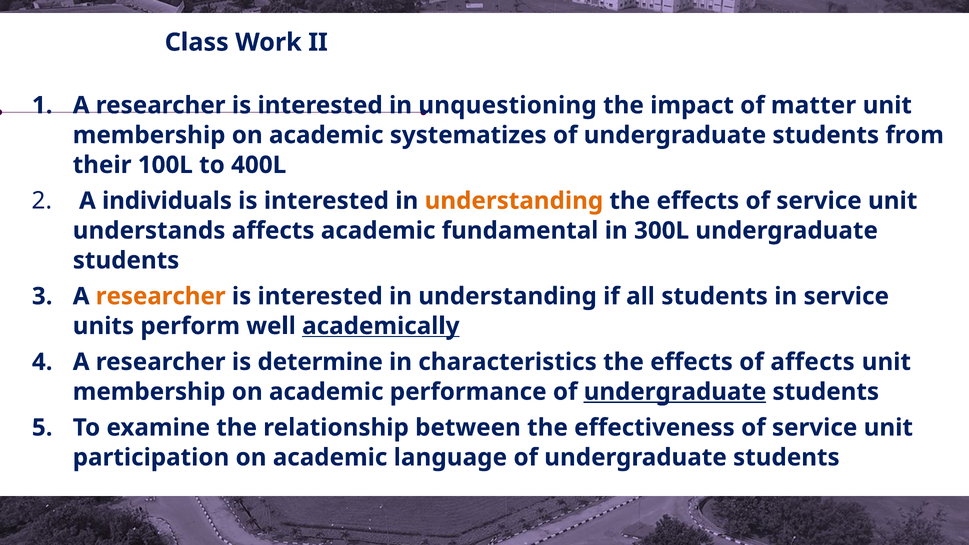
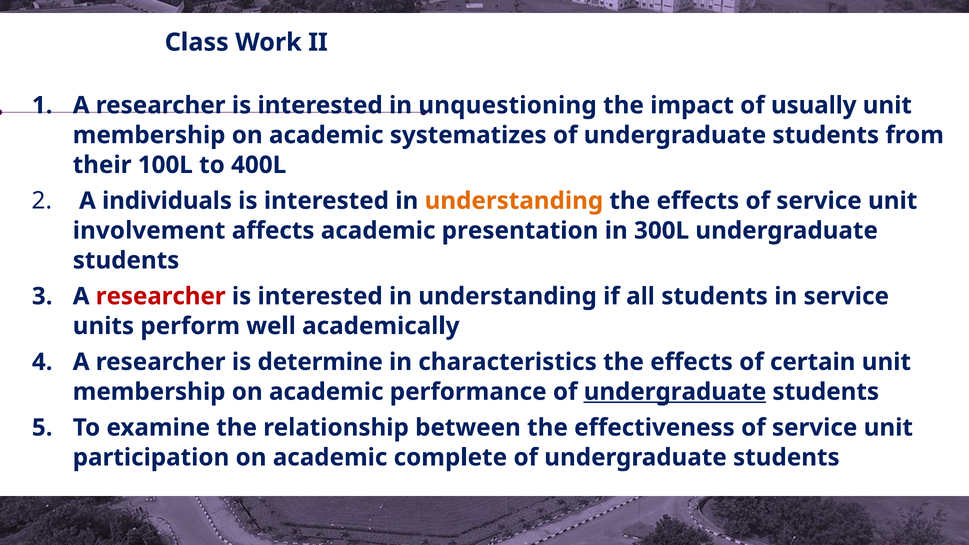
matter: matter -> usually (814, 105)
understands: understands -> involvement (149, 231)
fundamental: fundamental -> presentation (520, 231)
researcher colour: orange -> red (161, 296)
academically underline: present -> none (381, 326)
of affects: affects -> certain (813, 362)
language: language -> complete (450, 457)
